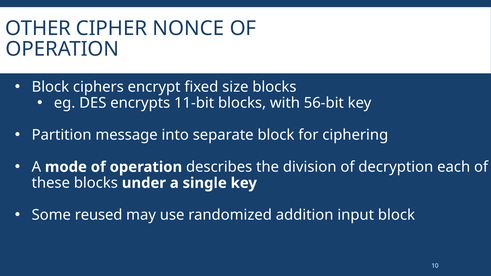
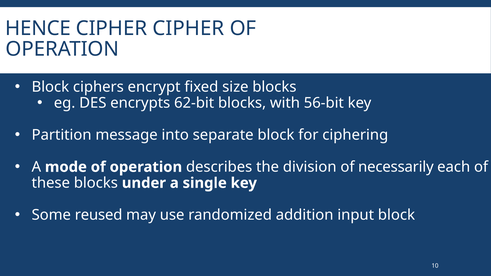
OTHER: OTHER -> HENCE (38, 28)
CIPHER NONCE: NONCE -> CIPHER (188, 28)
11-bit: 11-bit -> 62-bit (194, 103)
decryption: decryption -> necessarily (396, 167)
